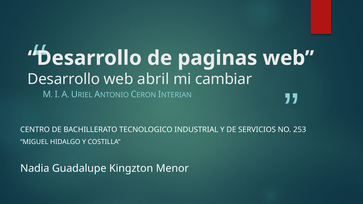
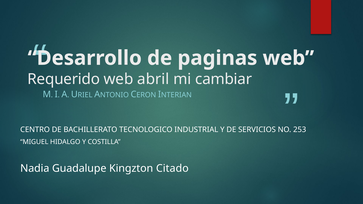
Desarrollo: Desarrollo -> Requerido (64, 79)
Menor: Menor -> Citado (172, 169)
